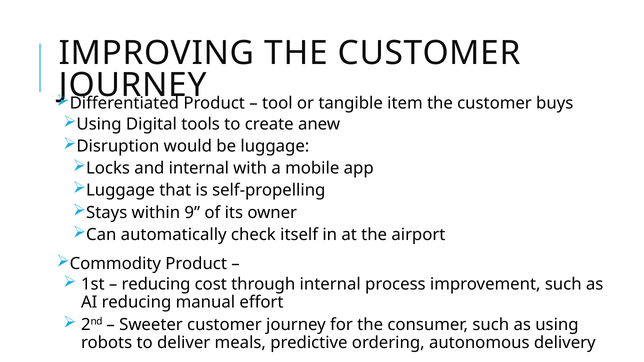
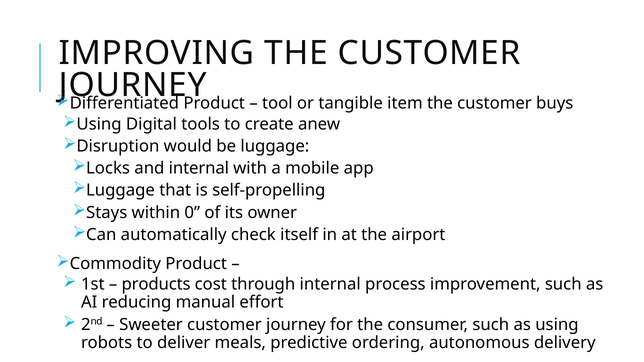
9: 9 -> 0 (192, 213)
reducing: reducing -> products (156, 284)
